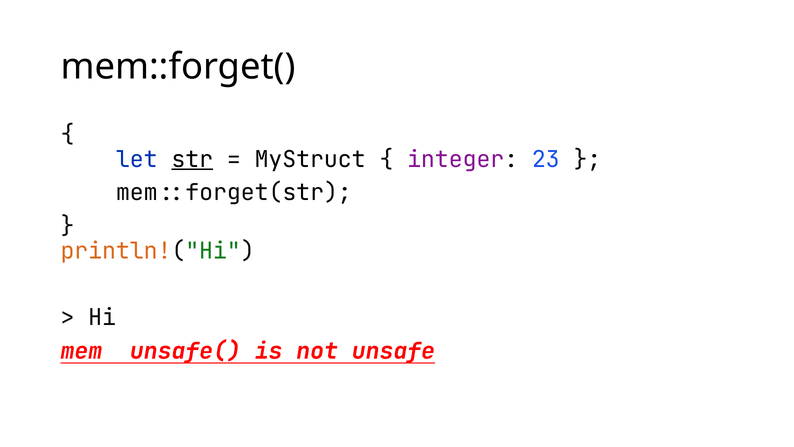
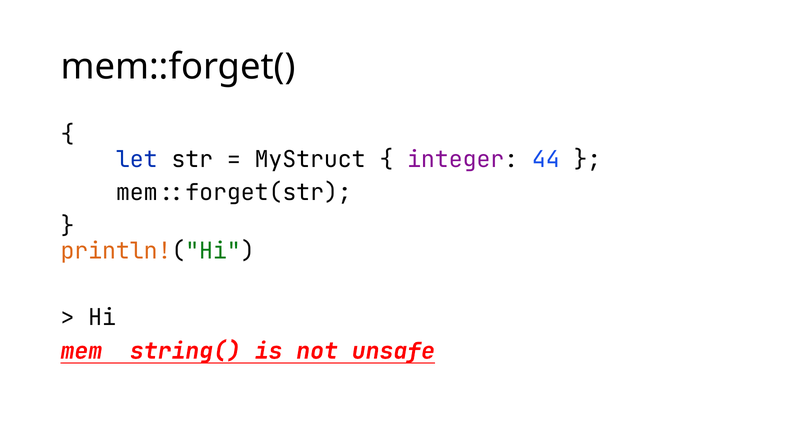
str underline: present -> none (192, 159)
23: 23 -> 44 (546, 159)
mem::unsafe(: mem::unsafe( -> mem::string( (151, 351)
